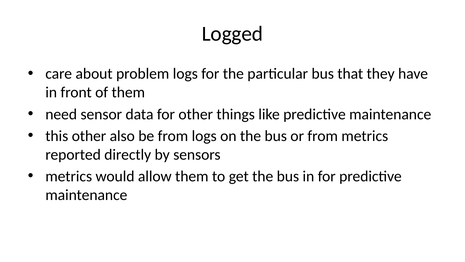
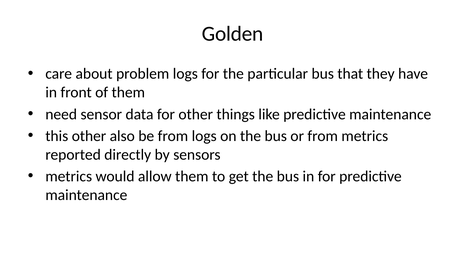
Logged: Logged -> Golden (233, 34)
